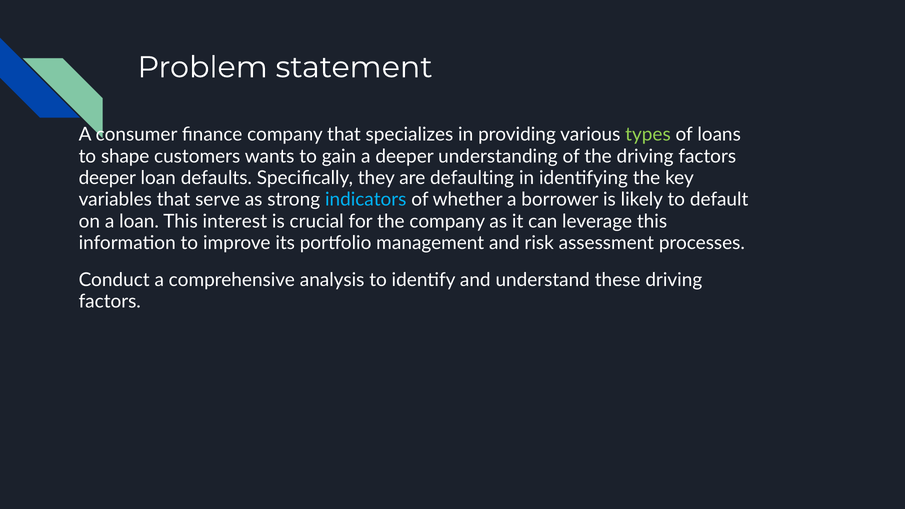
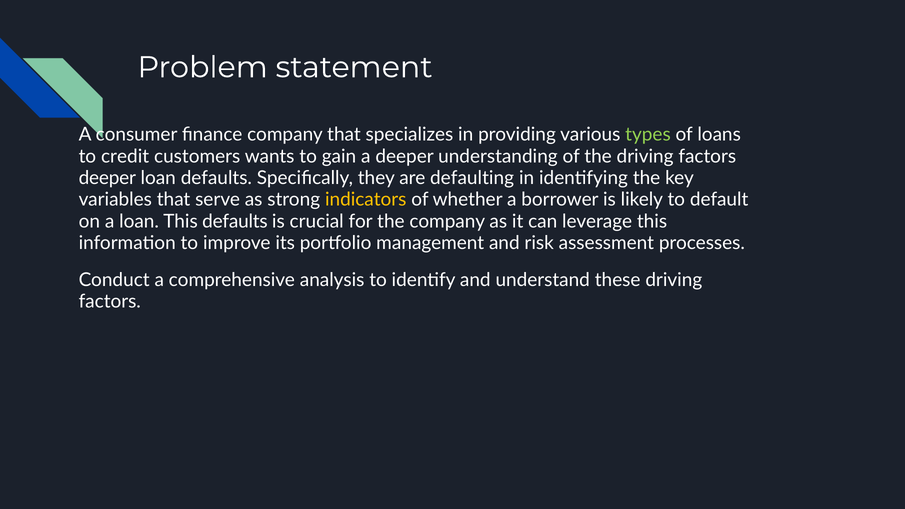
shape: shape -> credit (125, 156)
indicators colour: light blue -> yellow (366, 200)
This interest: interest -> defaults (235, 221)
